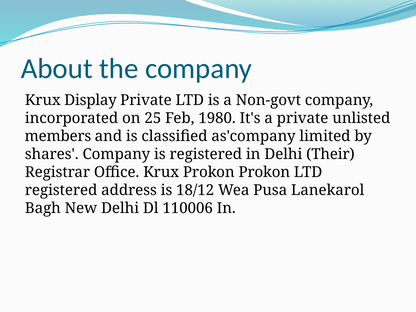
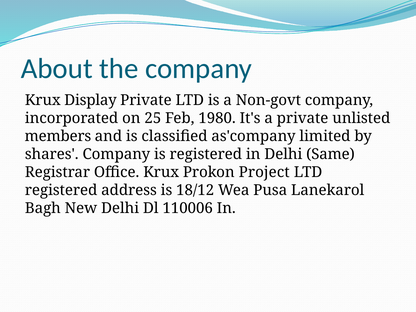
Their: Their -> Same (330, 154)
Prokon Prokon: Prokon -> Project (264, 172)
